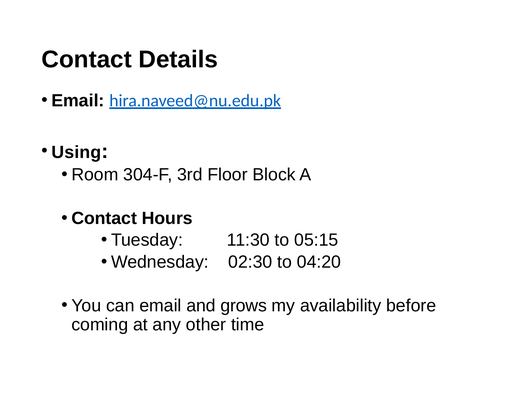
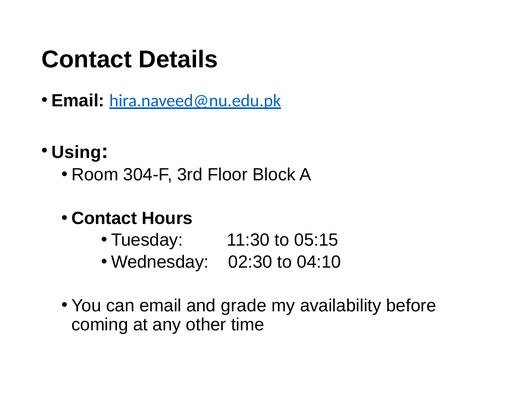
04:20: 04:20 -> 04:10 (319, 262)
grows: grows -> grade (244, 305)
